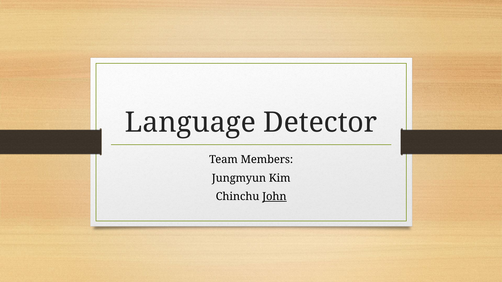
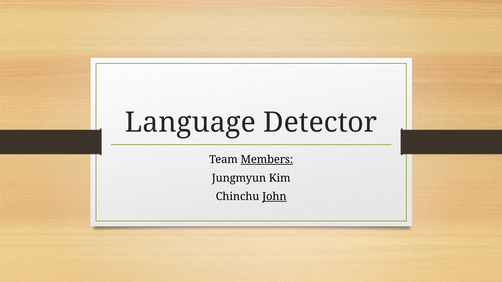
Members underline: none -> present (267, 160)
